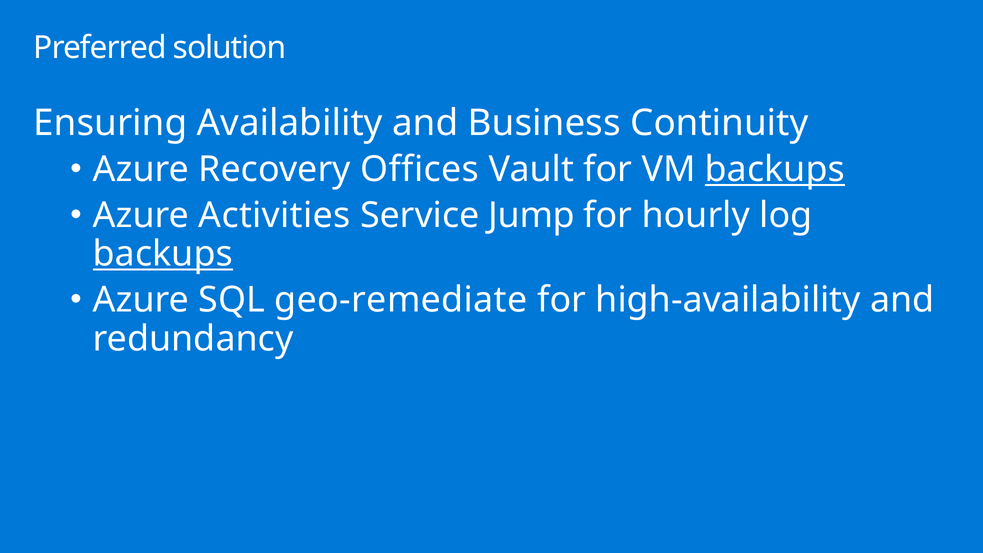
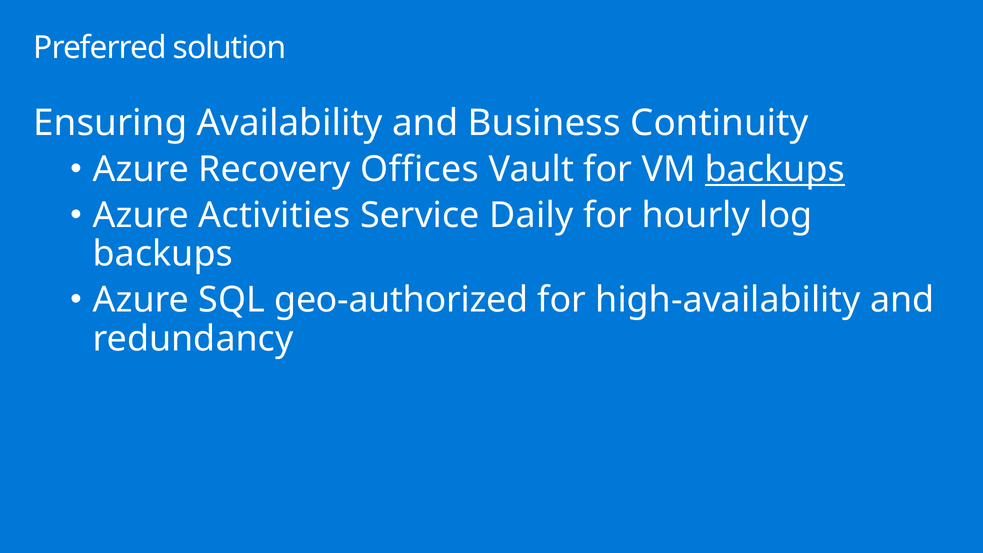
Jump: Jump -> Daily (531, 215)
backups underline: present -> none (163, 254)
geo-remediate: geo-remediate -> geo-authorized (401, 300)
